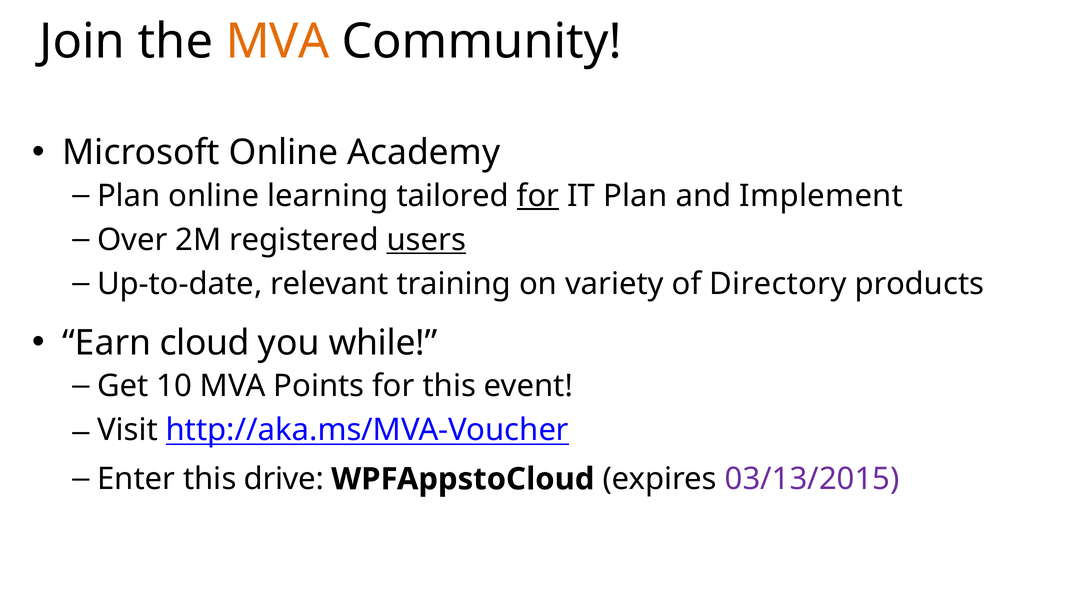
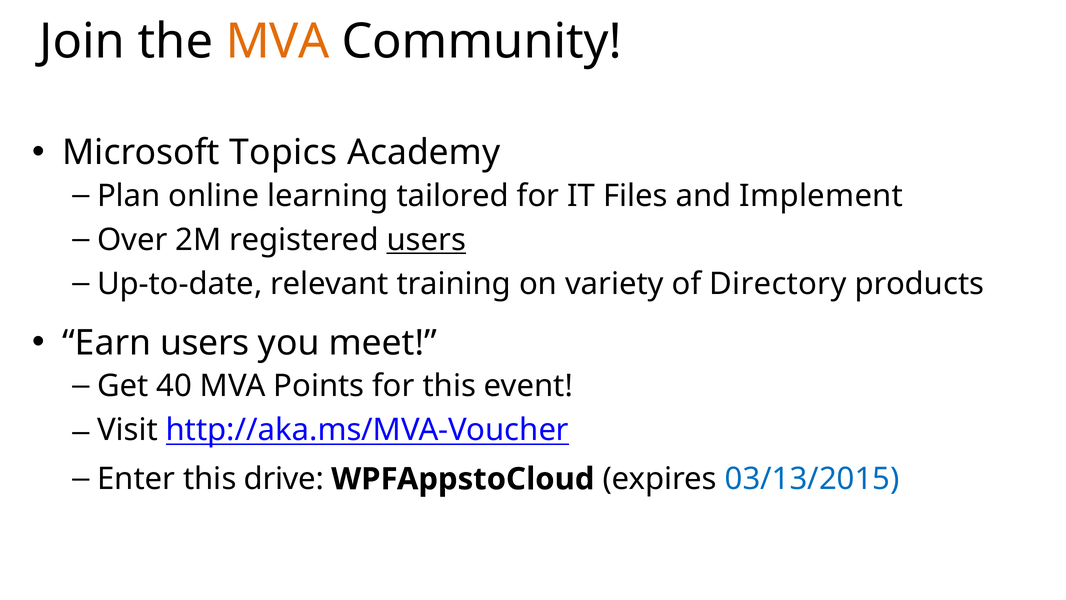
Microsoft Online: Online -> Topics (283, 153)
for underline: present -> none (538, 196)
IT Plan: Plan -> Files (635, 196)
Earn cloud: cloud -> users (205, 343)
while: while -> meet (383, 343)
10: 10 -> 40 (174, 386)
03/13/2015 colour: purple -> blue (812, 479)
